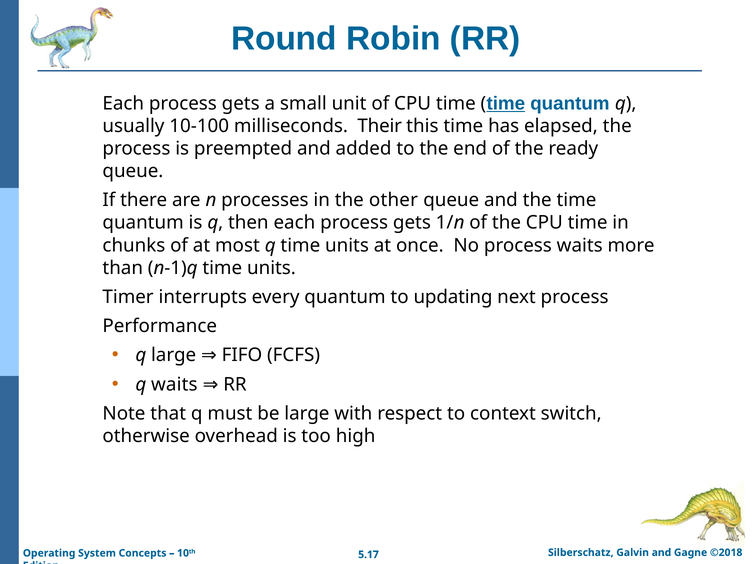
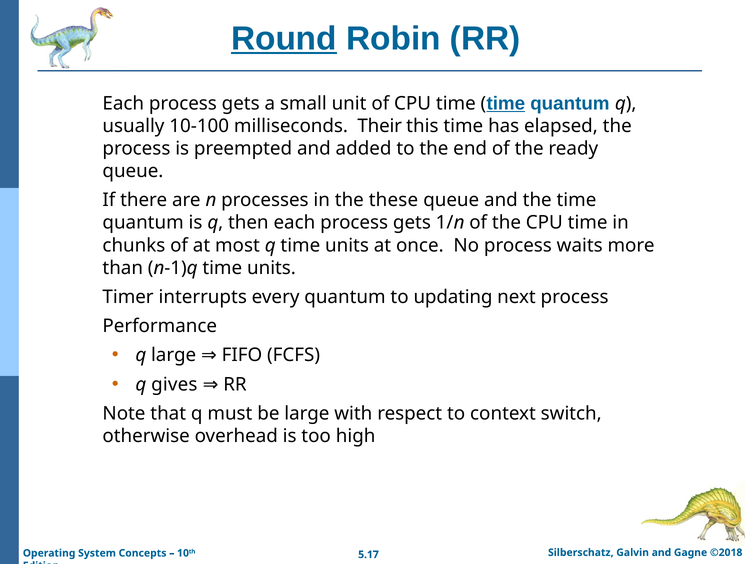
Round underline: none -> present (284, 39)
other: other -> these (393, 200)
q waits: waits -> gives (174, 384)
